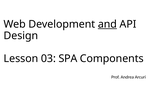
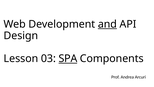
SPA underline: none -> present (68, 58)
